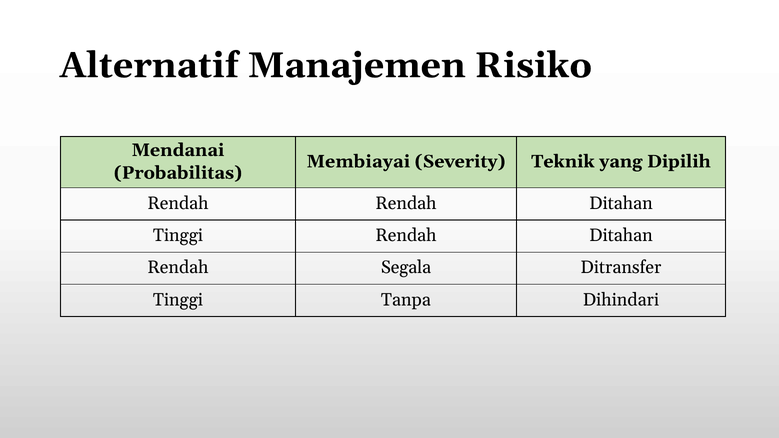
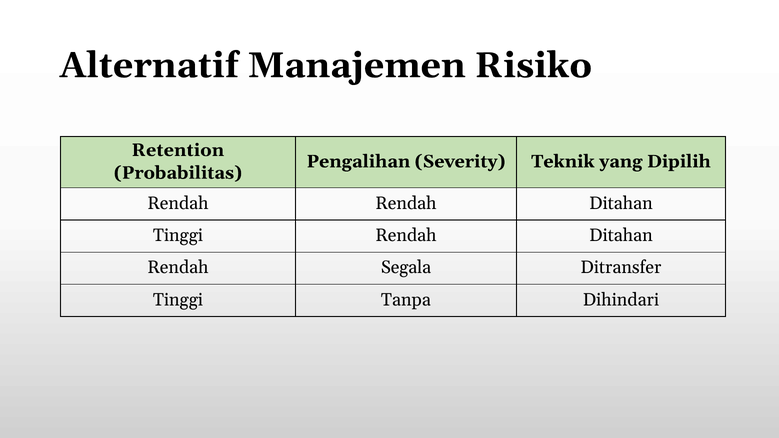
Mendanai: Mendanai -> Retention (178, 150)
Membiayai: Membiayai -> Pengalihan (358, 162)
